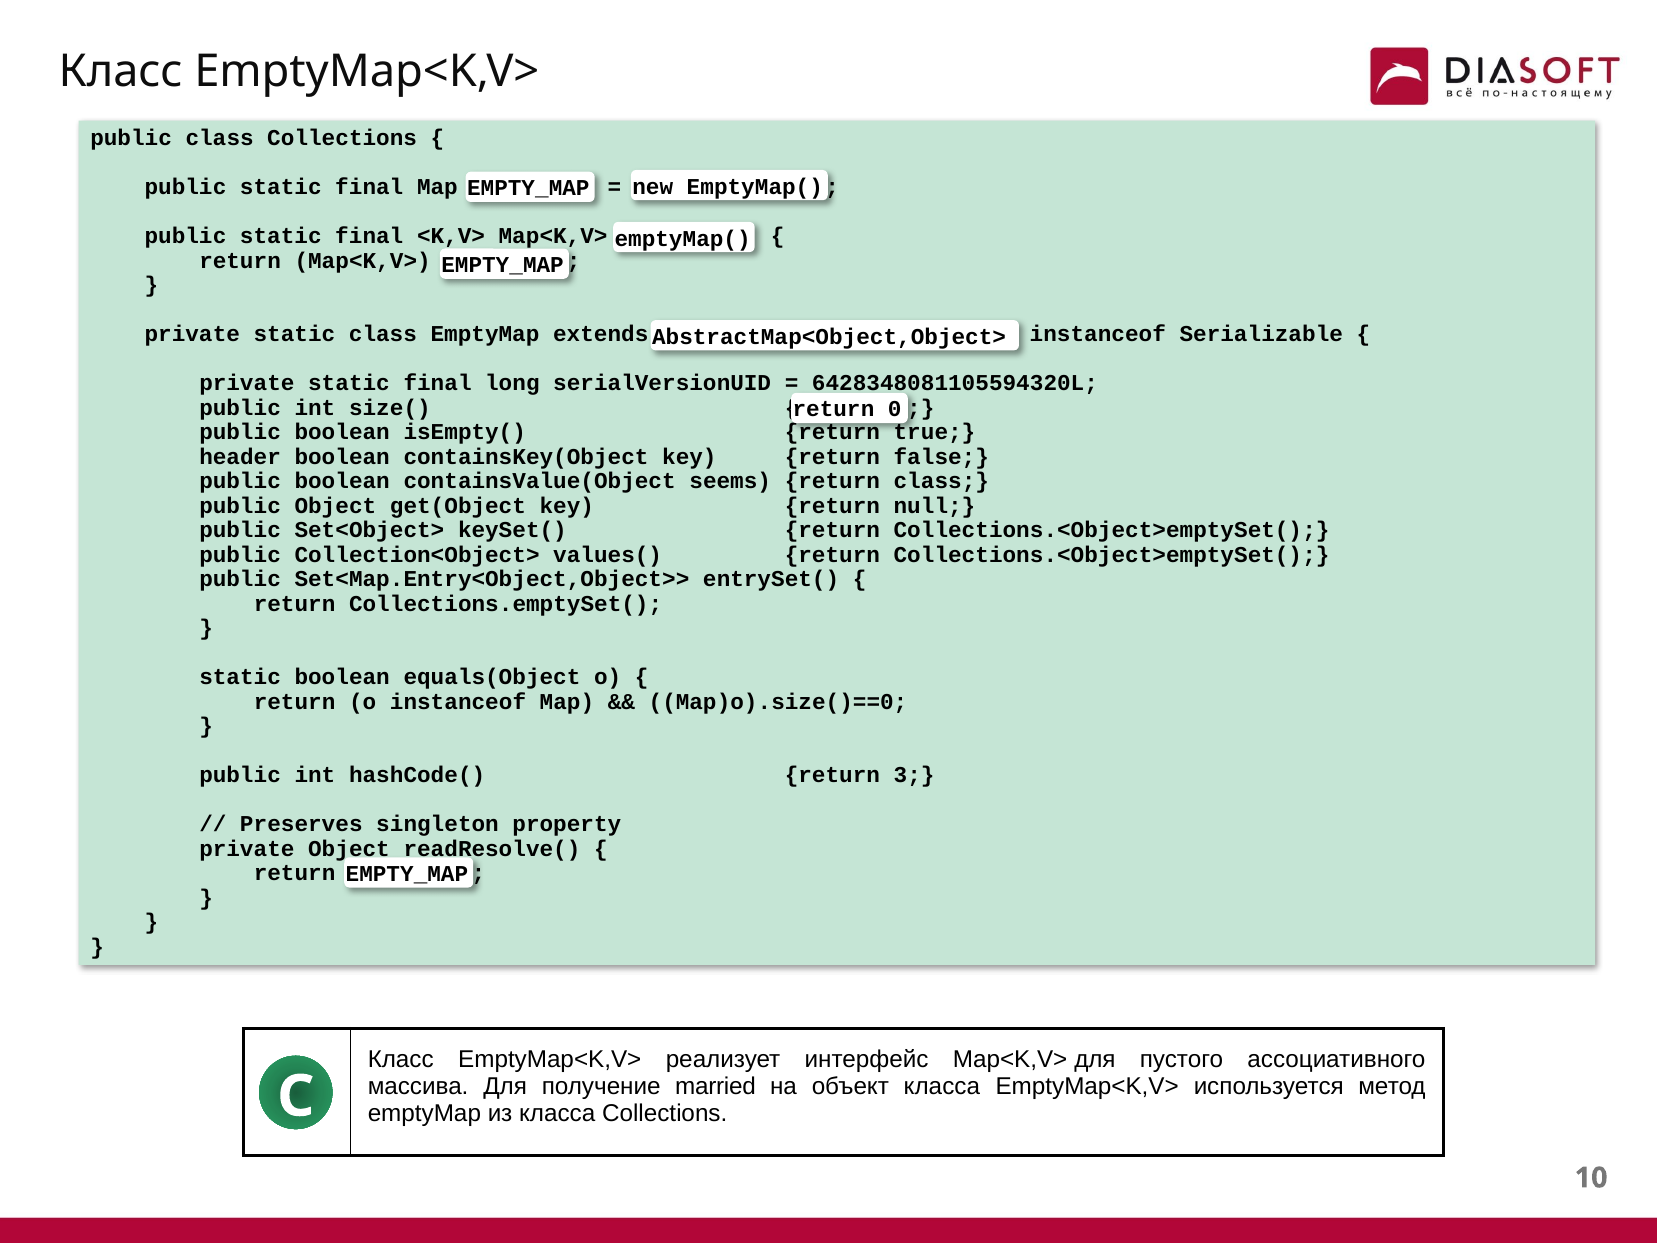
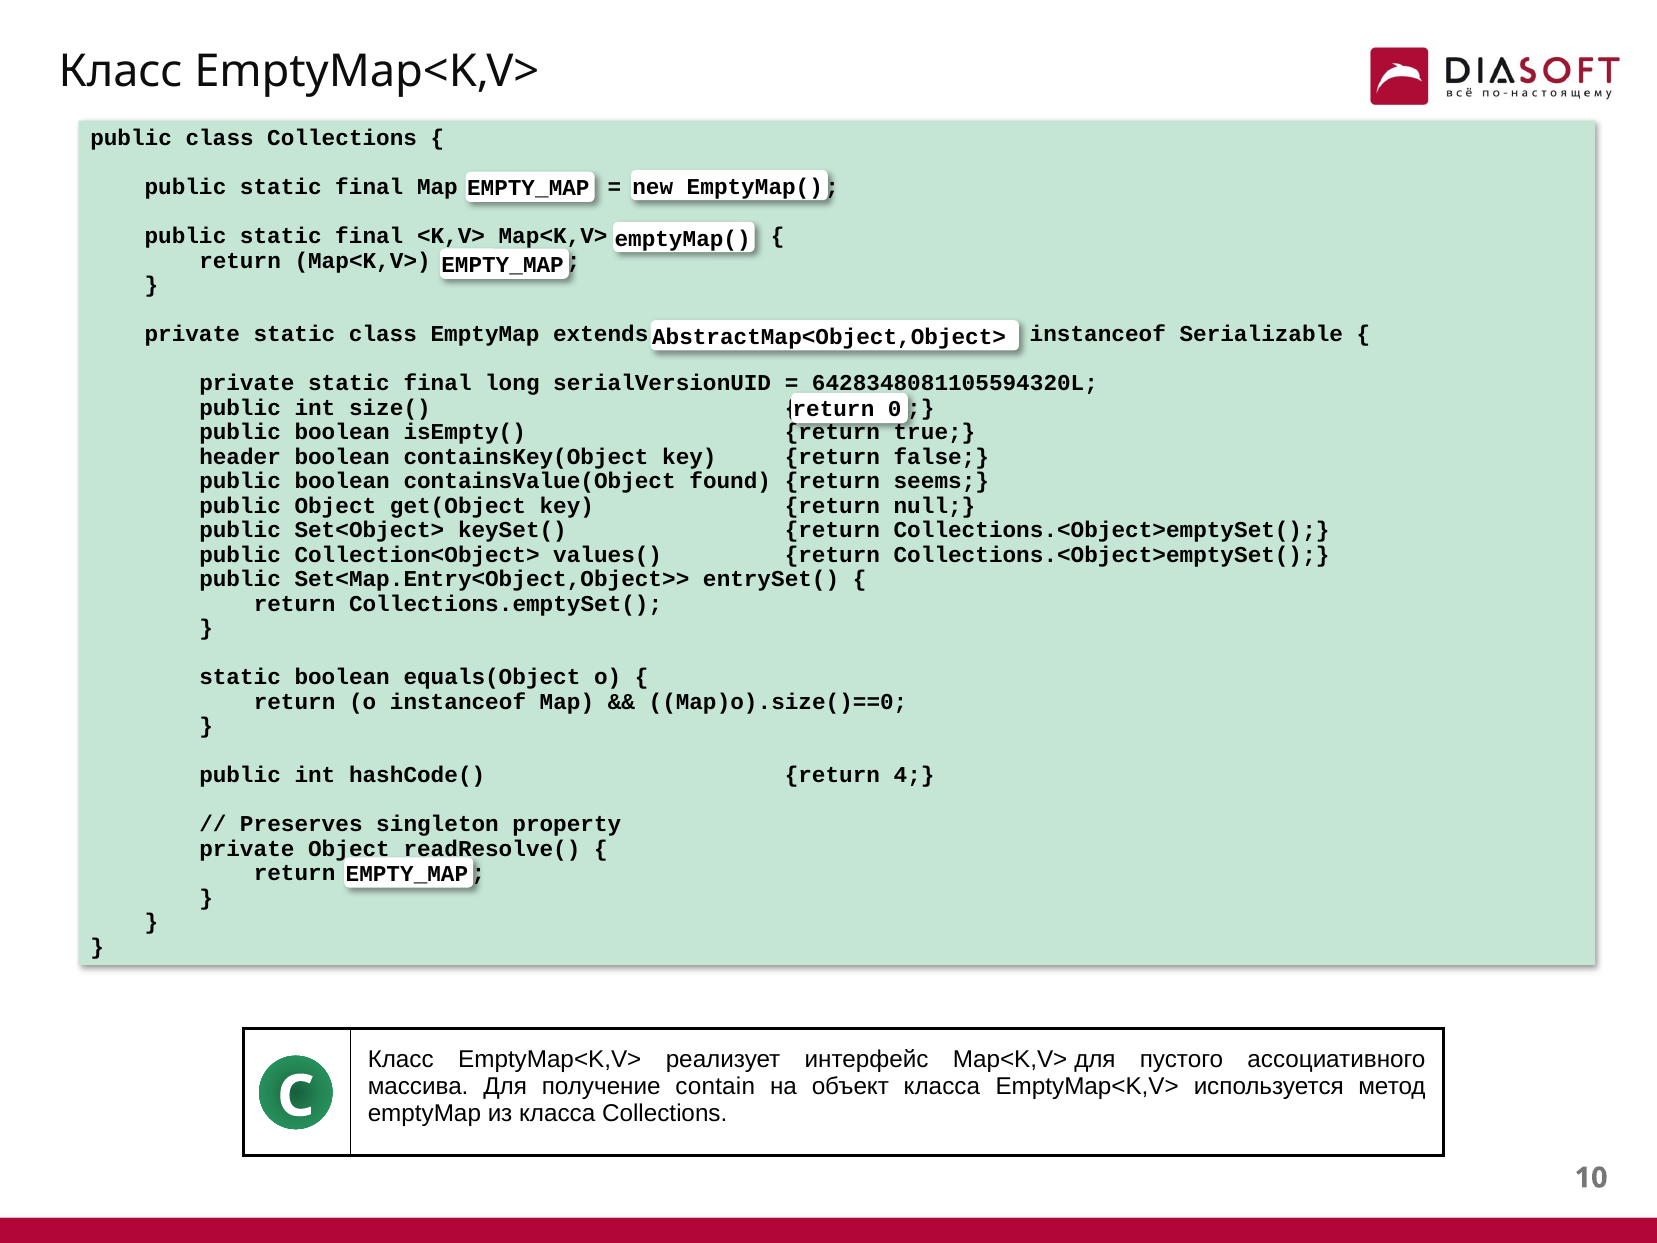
seems: seems -> found (730, 481)
return class: class -> seems (941, 481)
3: 3 -> 4 (914, 775)
married: married -> contain (715, 1087)
